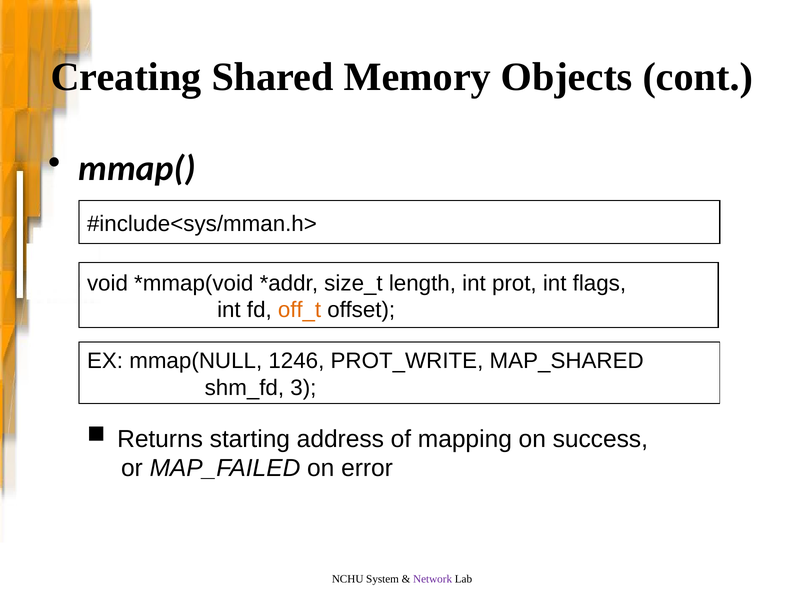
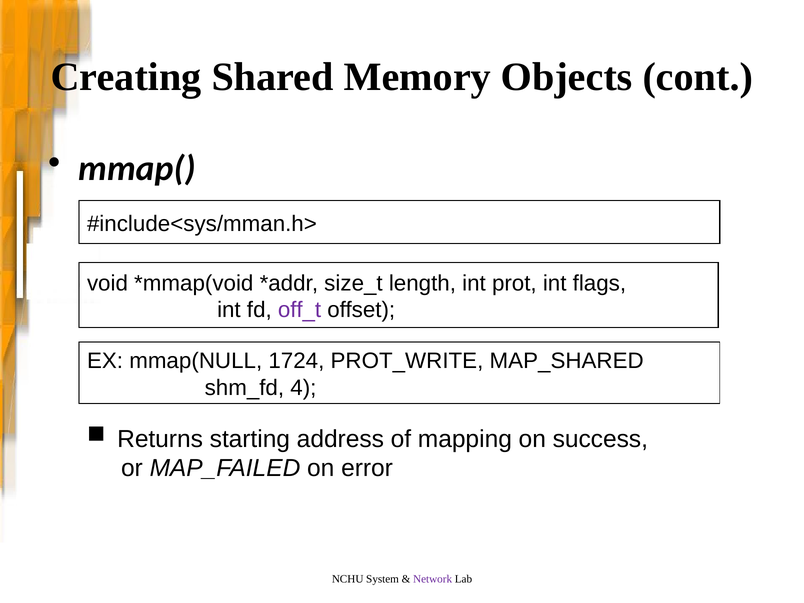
off_t colour: orange -> purple (300, 310)
1246: 1246 -> 1724 (296, 361)
3: 3 -> 4 (303, 388)
